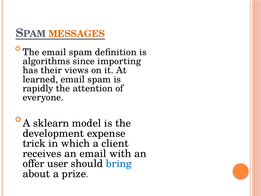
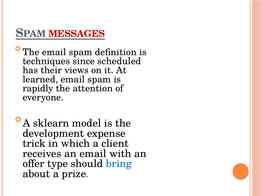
MESSAGES colour: orange -> red (77, 34)
algorithms: algorithms -> techniques (46, 61)
importing: importing -> scheduled (119, 61)
user: user -> type (58, 163)
